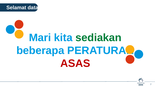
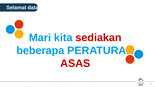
sediakan colour: green -> red (99, 38)
